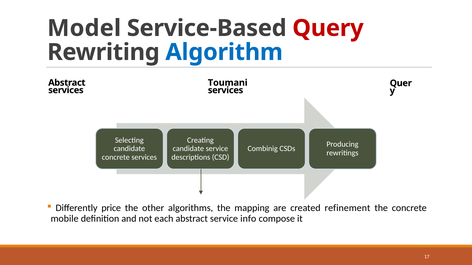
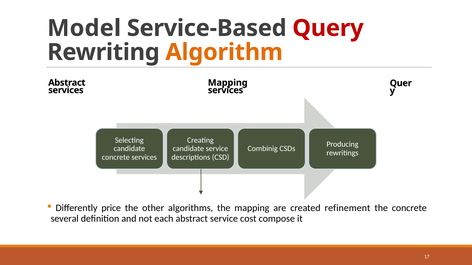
Algorithm colour: blue -> orange (224, 52)
Toumani: Toumani -> Mapping (228, 83)
mobile: mobile -> several (65, 219)
info: info -> cost (248, 219)
